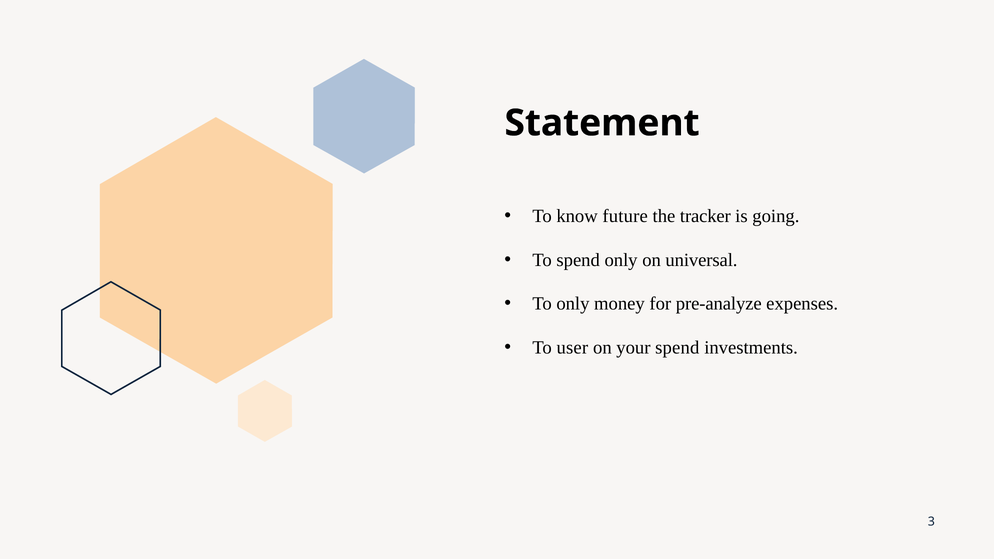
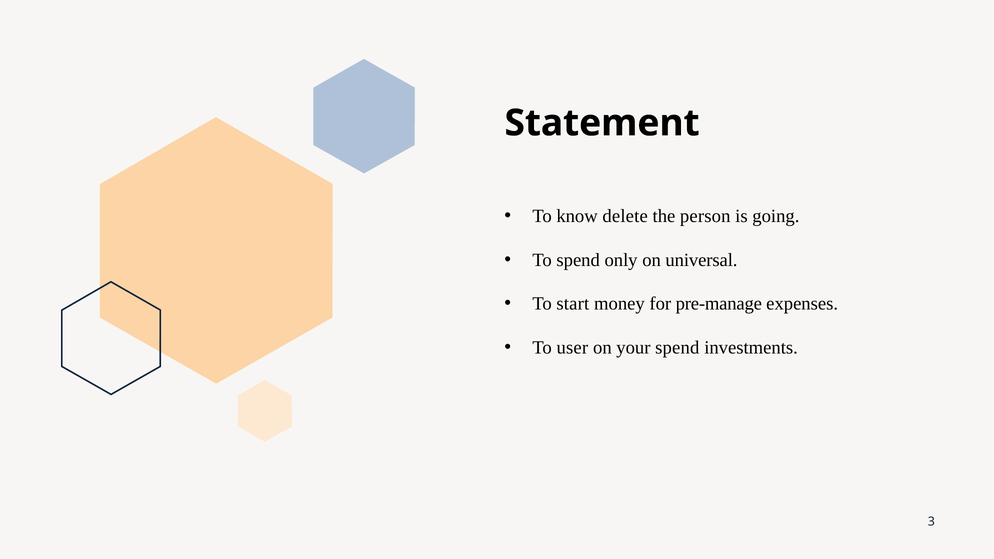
future: future -> delete (625, 216)
tracker: tracker -> person (705, 216)
To only: only -> start (573, 304)
pre-analyze: pre-analyze -> pre-manage (719, 304)
